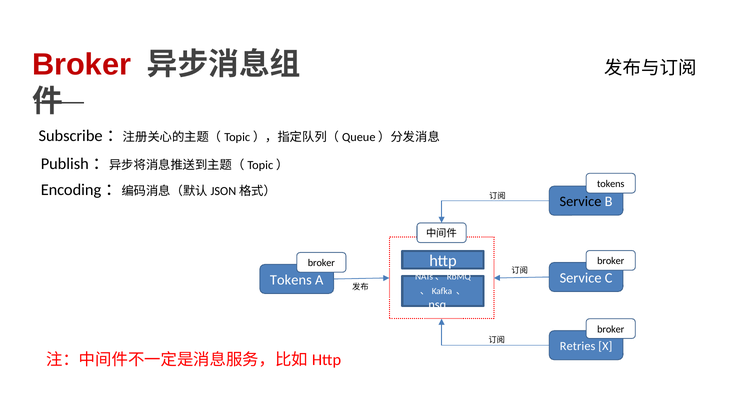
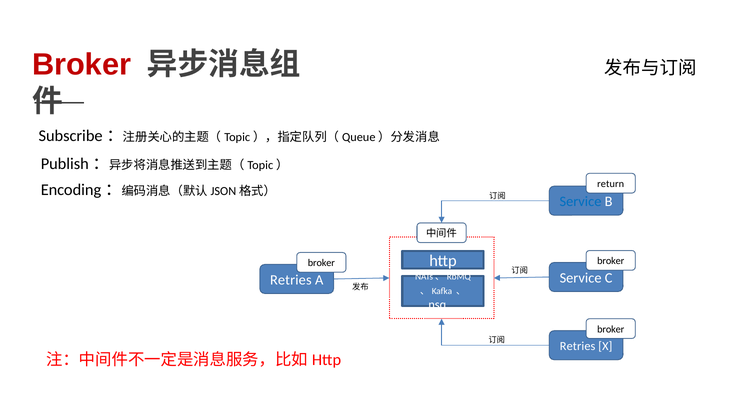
tokens: tokens -> return (611, 184)
Service colour: black -> blue (580, 202)
Tokens: Tokens -> Retries (291, 280)
